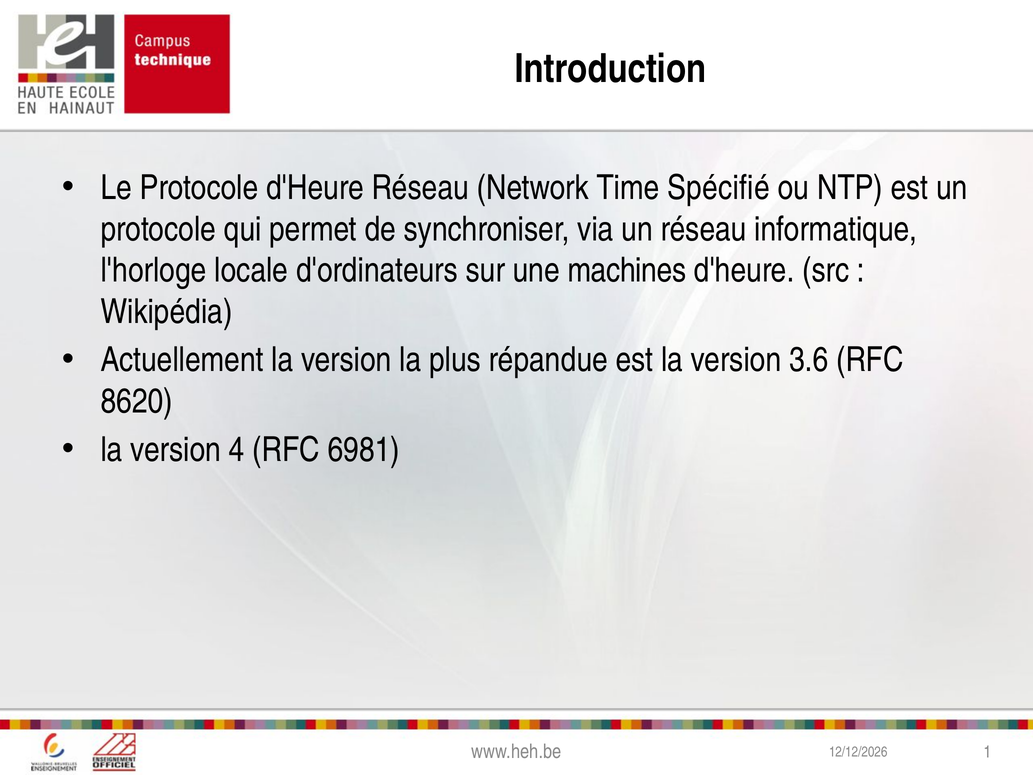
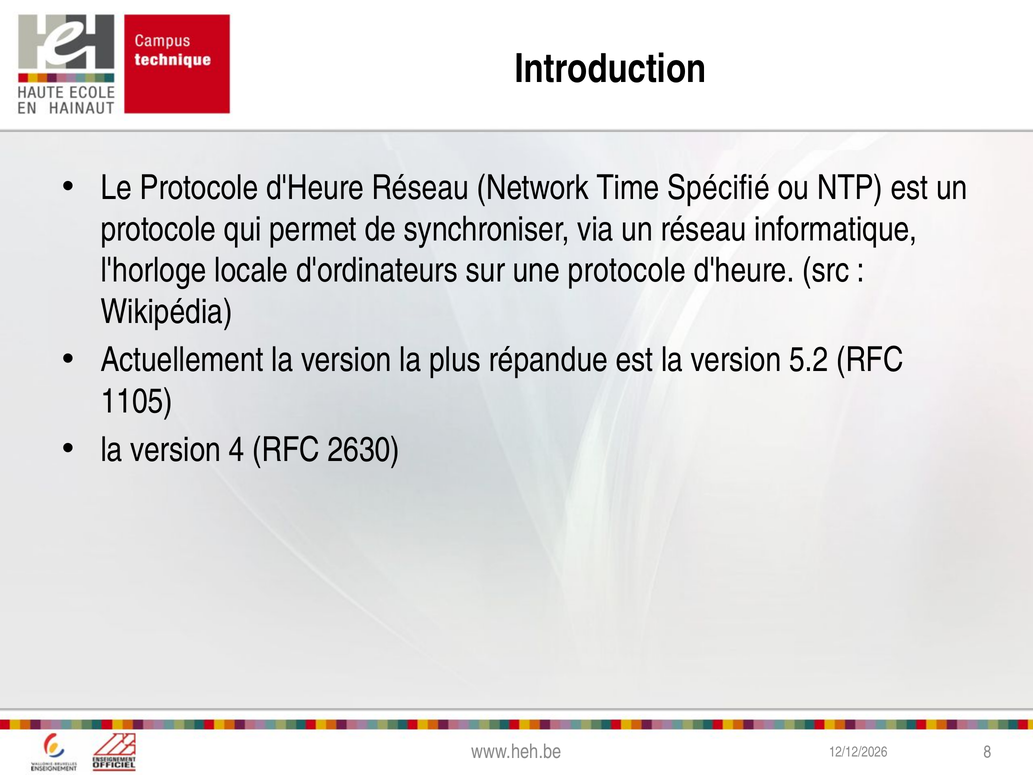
une machines: machines -> protocole (627, 270)
3.6: 3.6 -> 5.2 (809, 360)
8620: 8620 -> 1105 (137, 401)
6981: 6981 -> 2630 (364, 449)
1: 1 -> 8 (987, 752)
